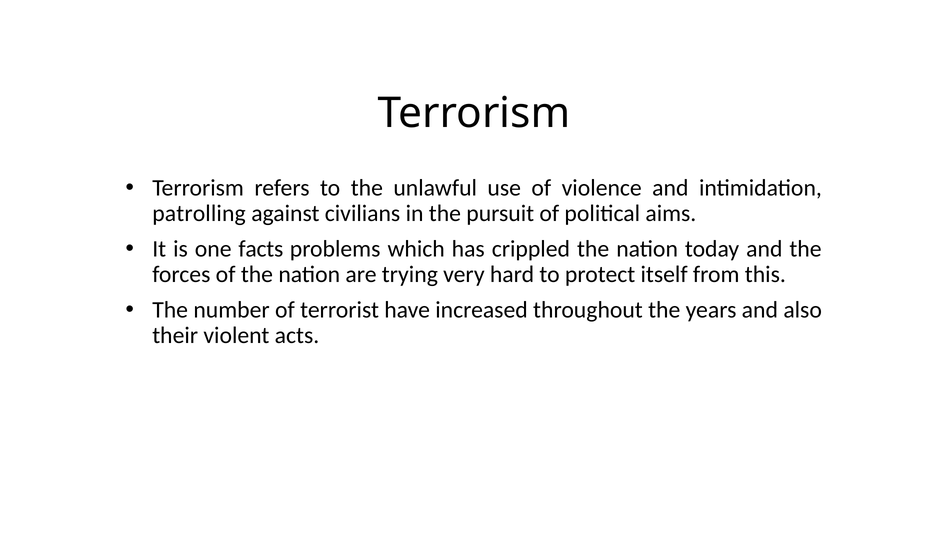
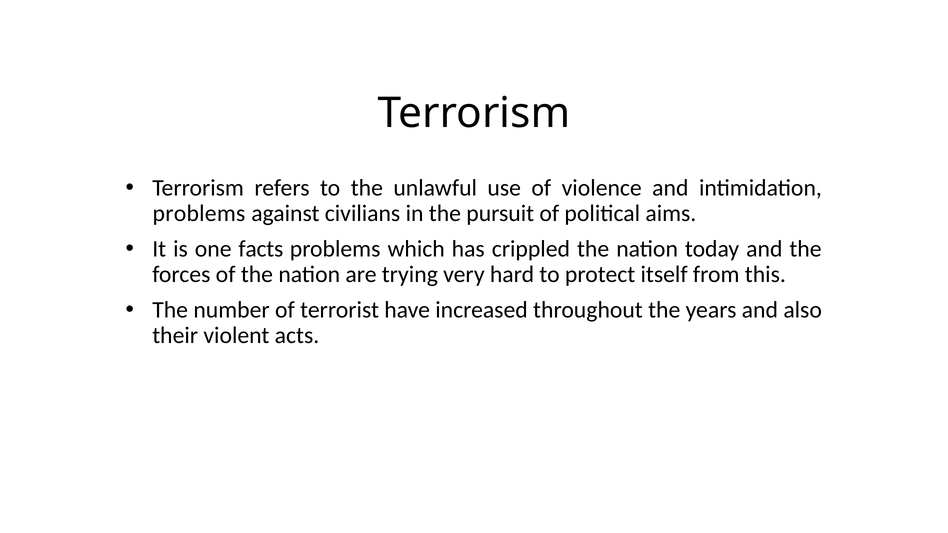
patrolling: patrolling -> problems (199, 213)
